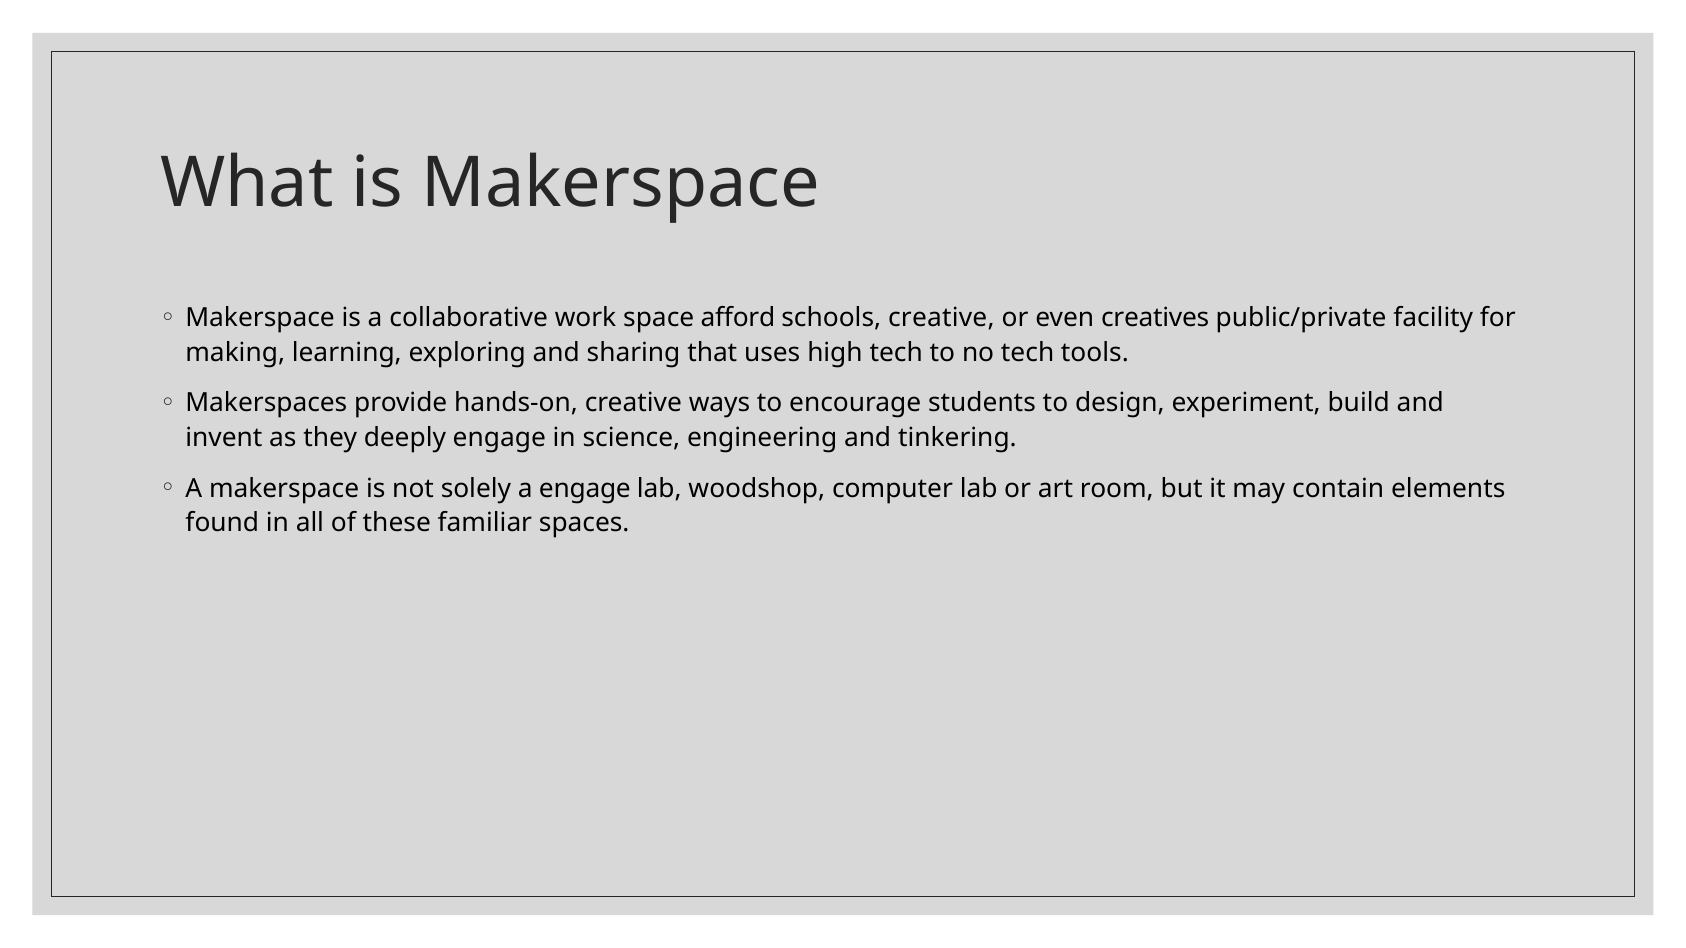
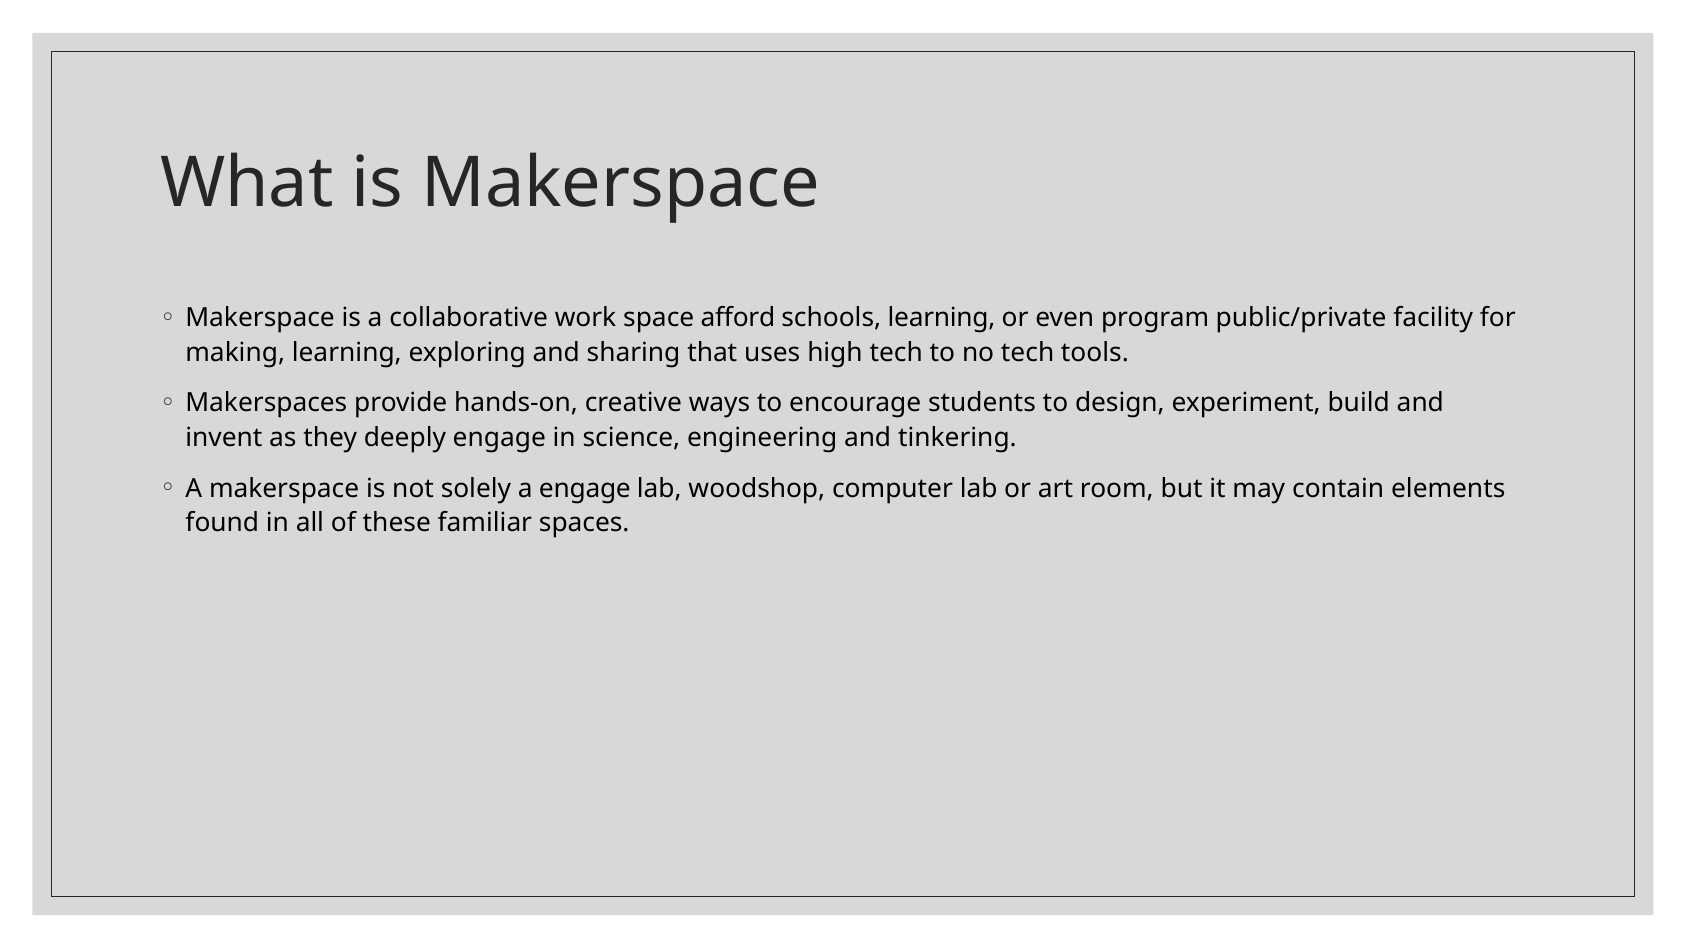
schools creative: creative -> learning (942, 318)
creatives: creatives -> program (1155, 318)
